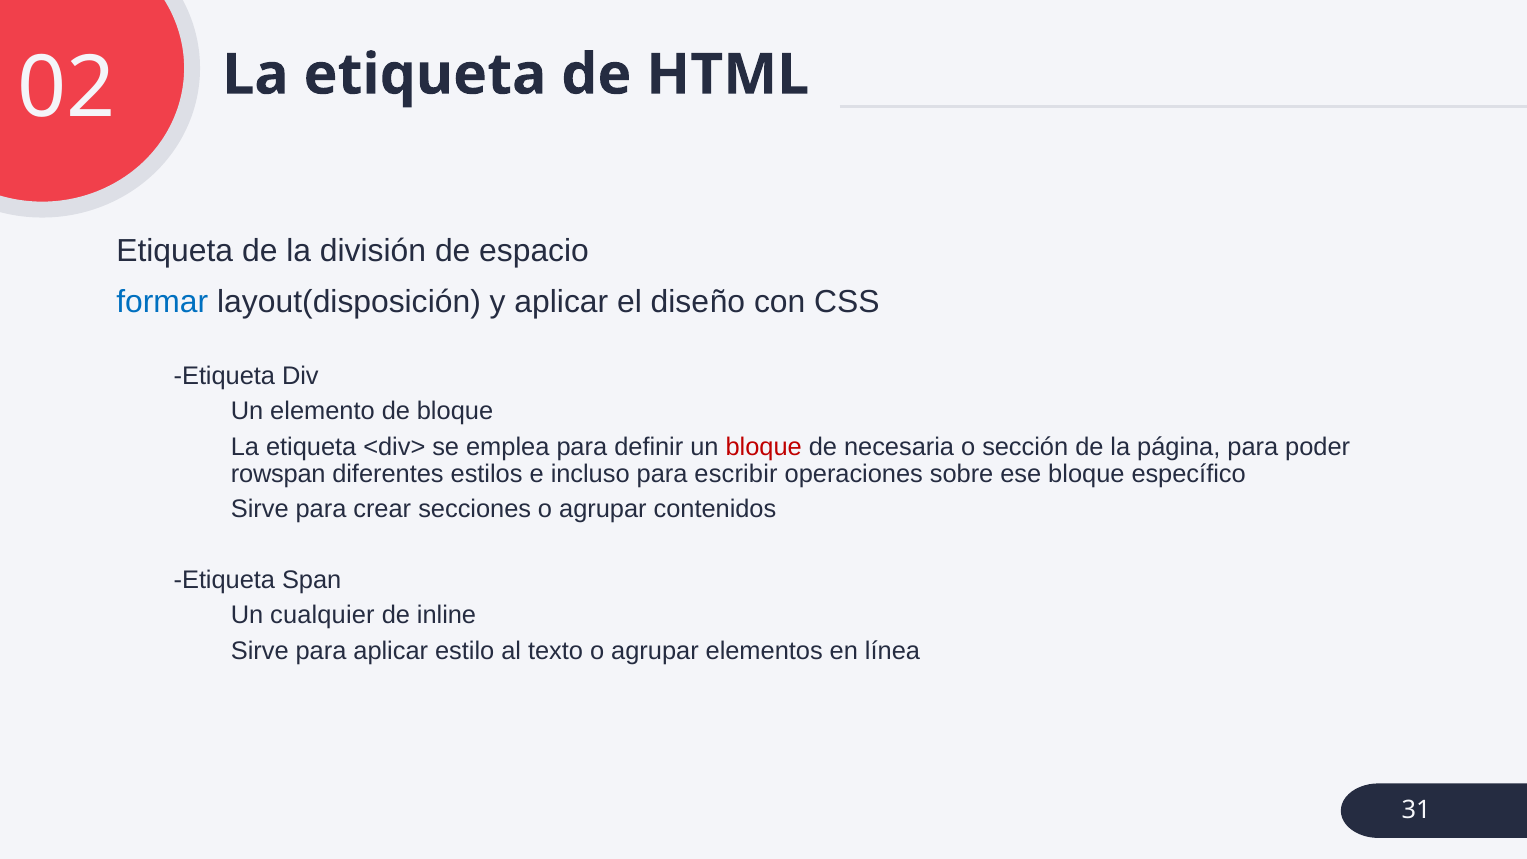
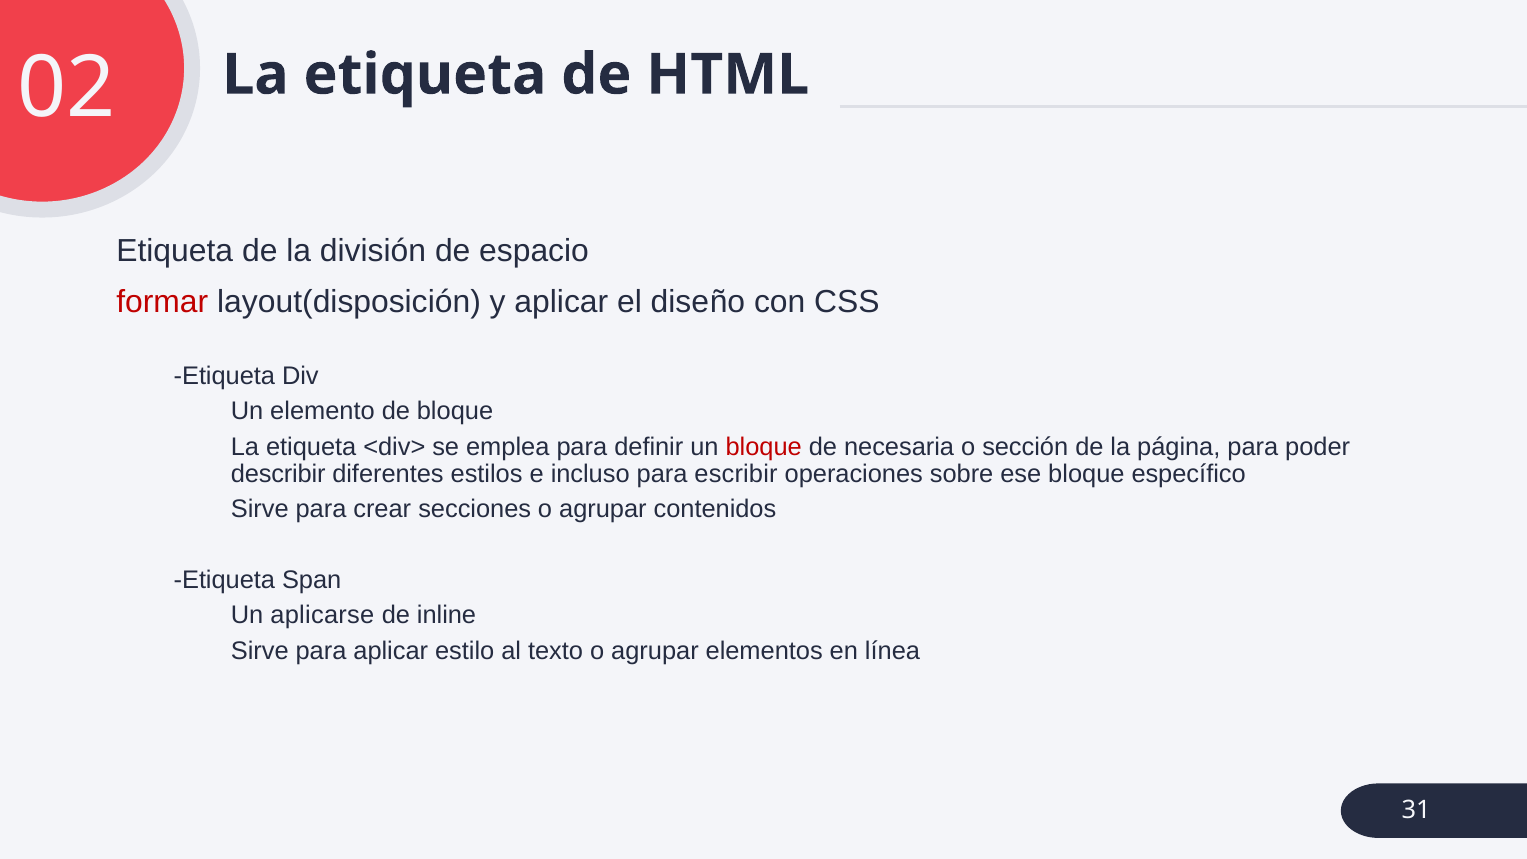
formar colour: blue -> red (162, 302)
rowspan: rowspan -> describir (278, 474)
cualquier: cualquier -> aplicarse (322, 615)
